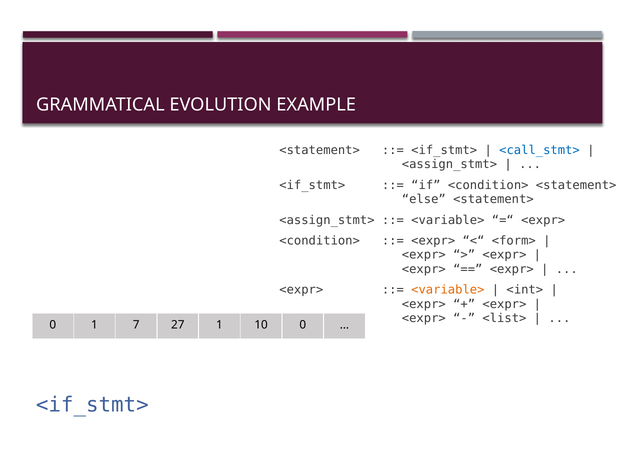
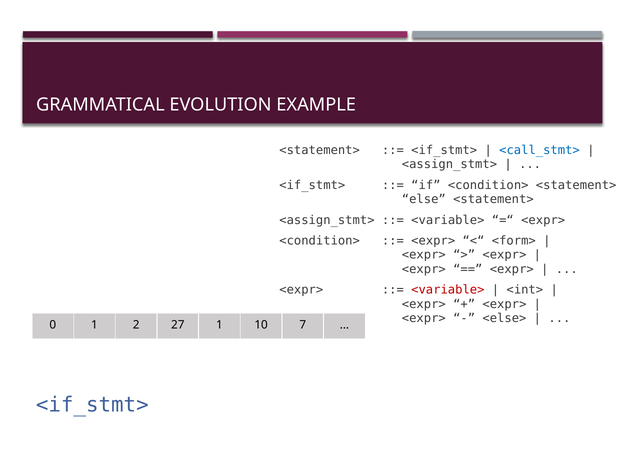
<variable> colour: orange -> red (448, 290)
<list>: <list> -> <else> (504, 318)
7: 7 -> 2 (136, 325)
10 0: 0 -> 7 (303, 325)
